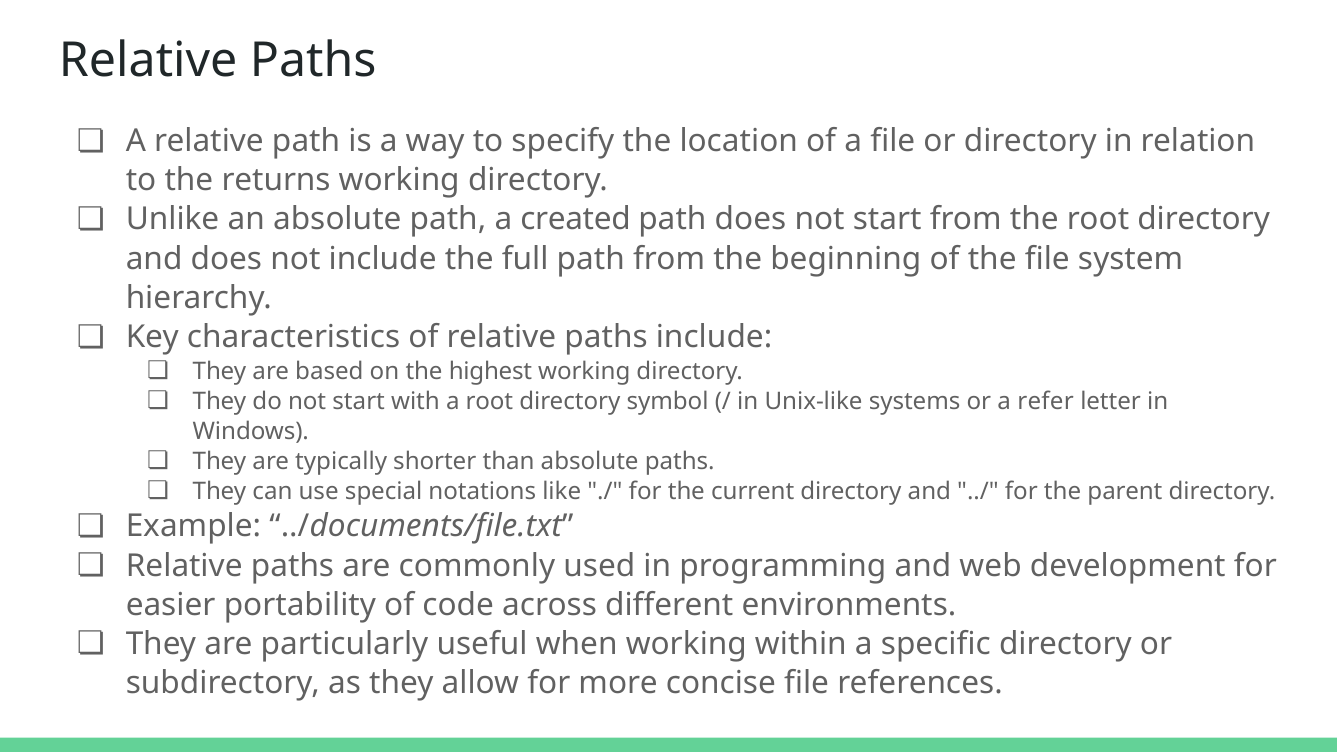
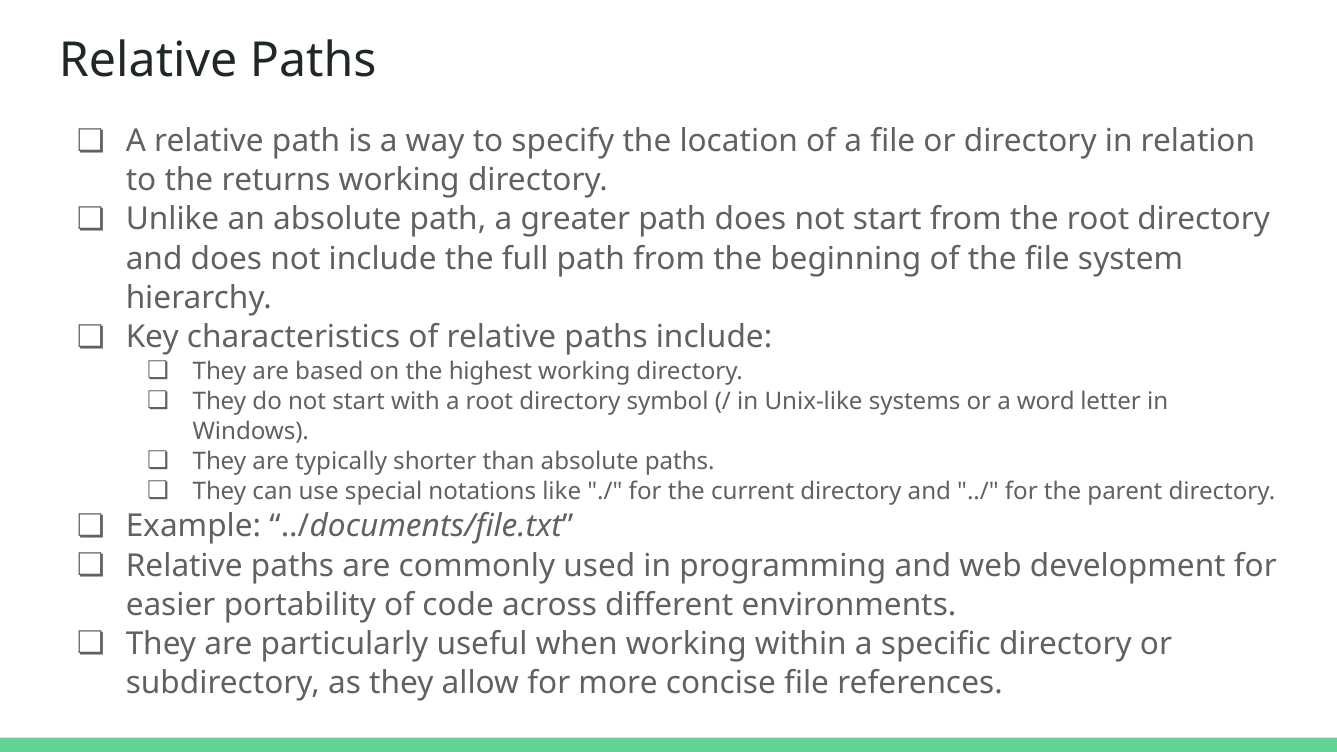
created: created -> greater (575, 220)
refer: refer -> word (1046, 401)
